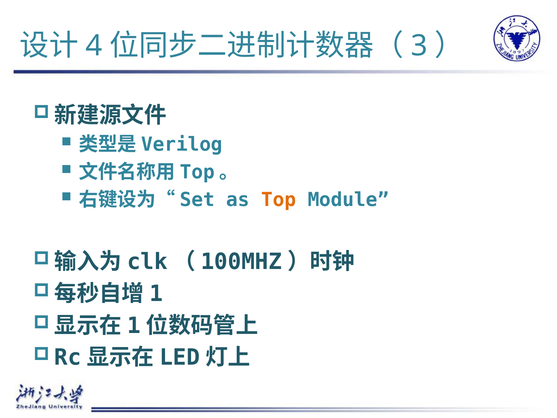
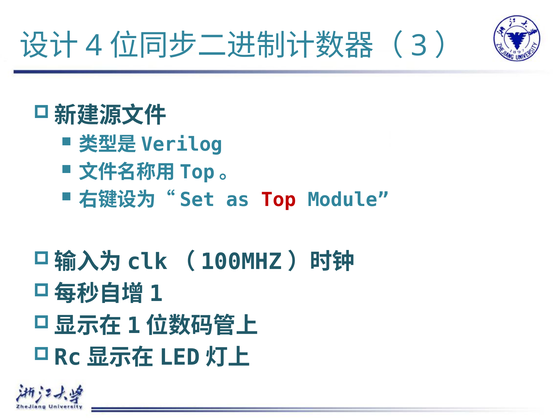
Top colour: orange -> red (279, 200)
